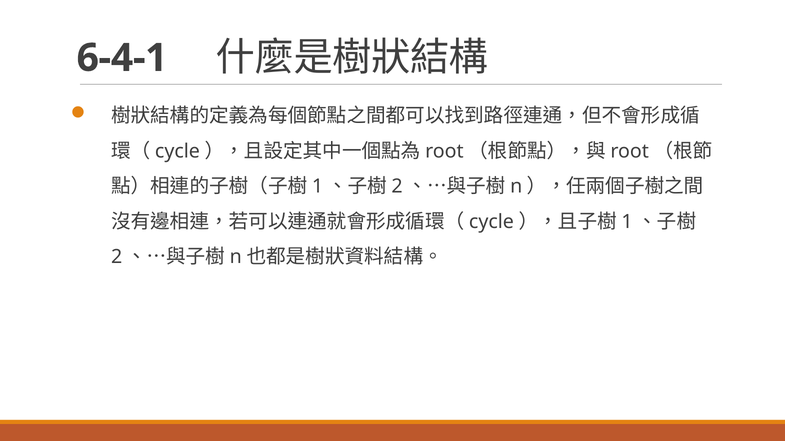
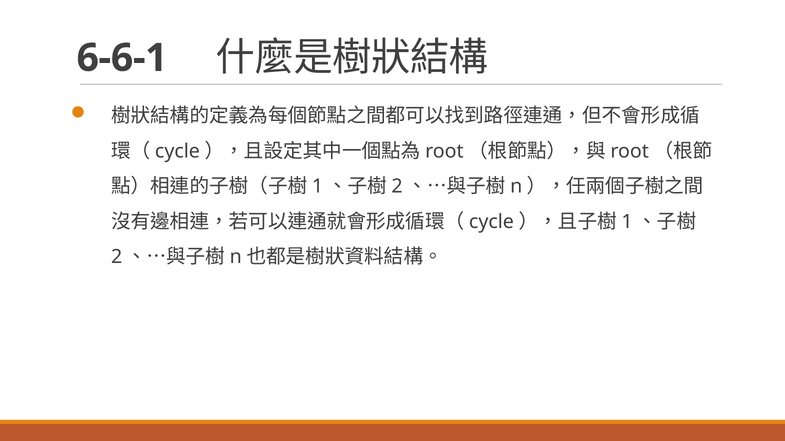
6-4-1: 6-4-1 -> 6-6-1 (122, 58)
